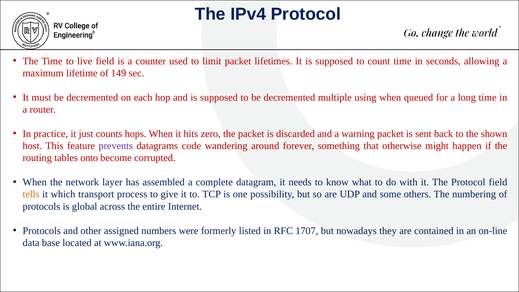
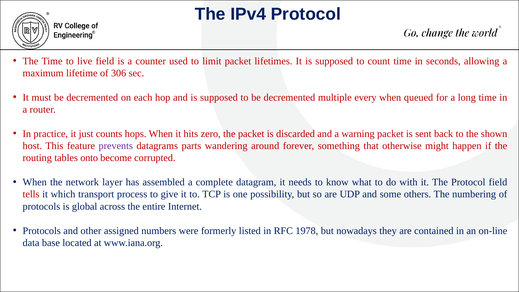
149: 149 -> 306 (119, 73)
using: using -> every (365, 97)
code: code -> parts (191, 146)
tells colour: orange -> red (31, 194)
1707: 1707 -> 1978 (307, 231)
